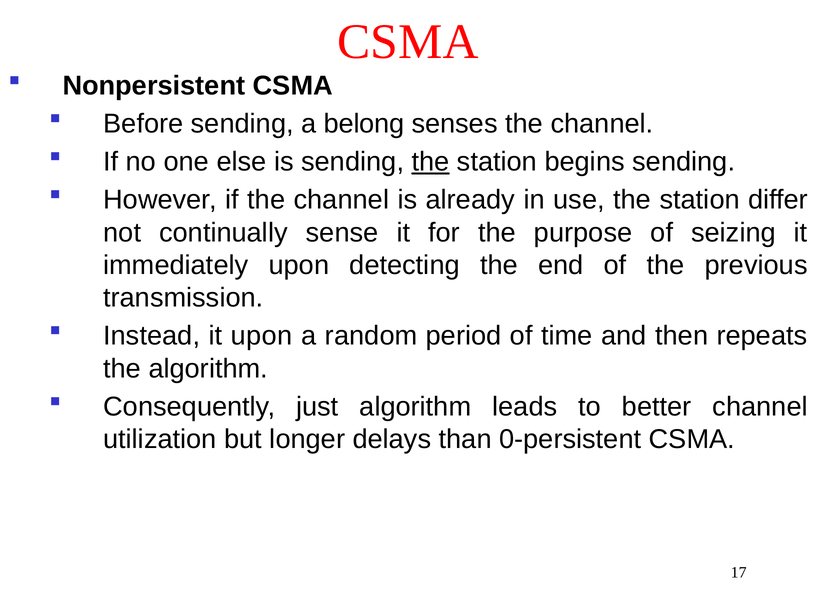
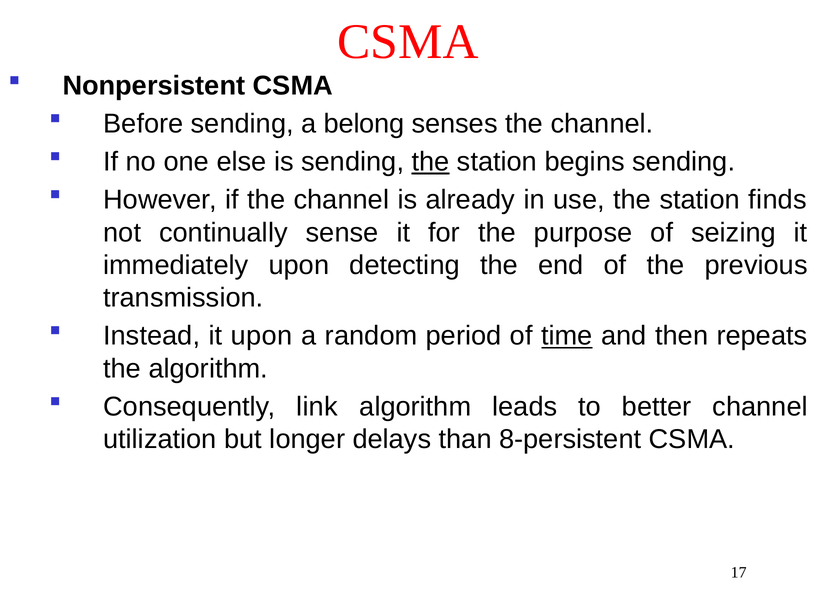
differ: differ -> finds (778, 200)
time underline: none -> present (567, 336)
just: just -> link (317, 407)
0-persistent: 0-persistent -> 8-persistent (570, 439)
